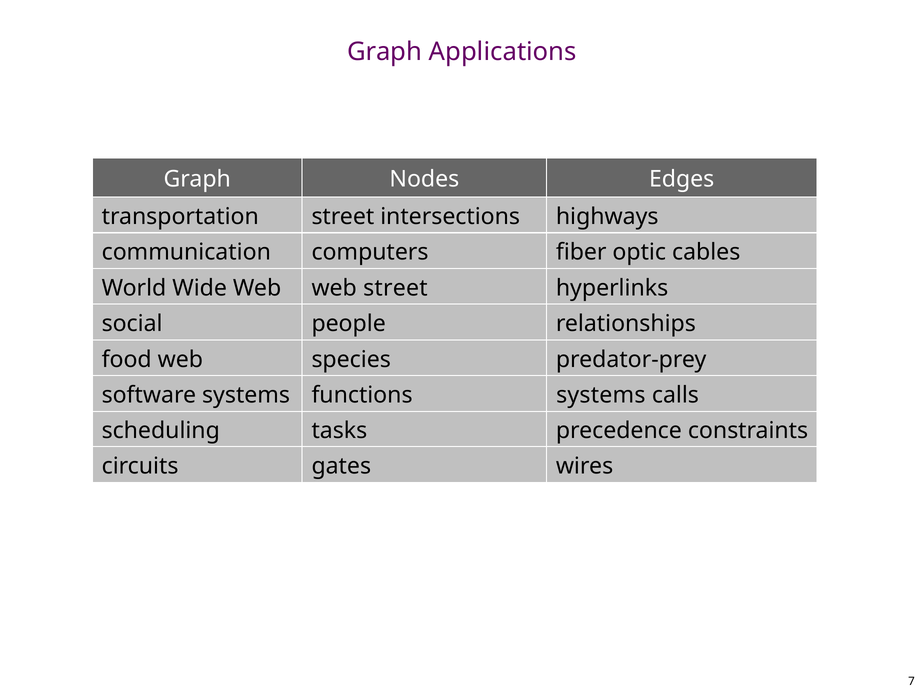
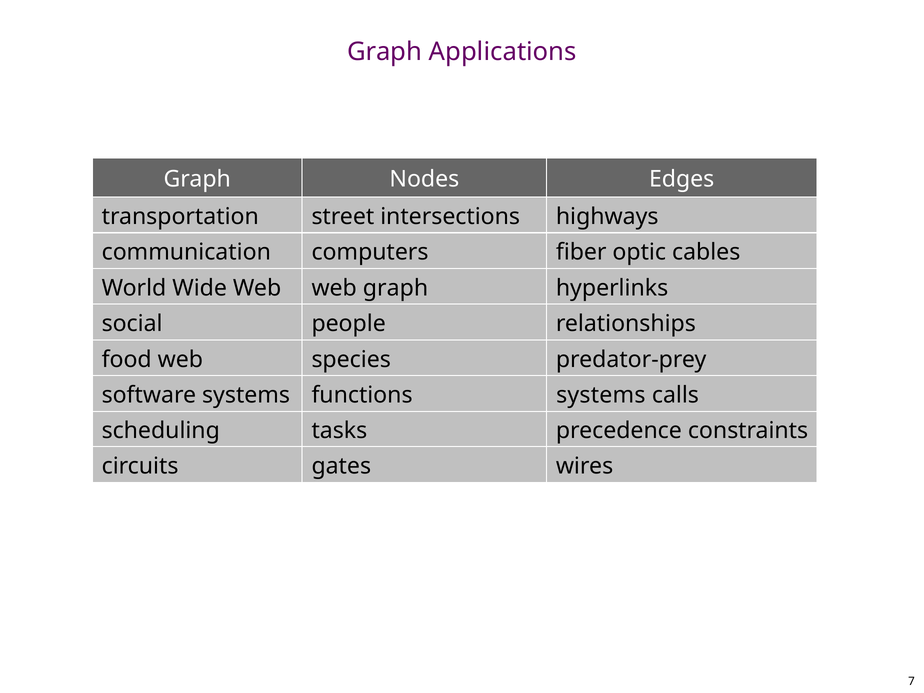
web street: street -> graph (396, 288)
